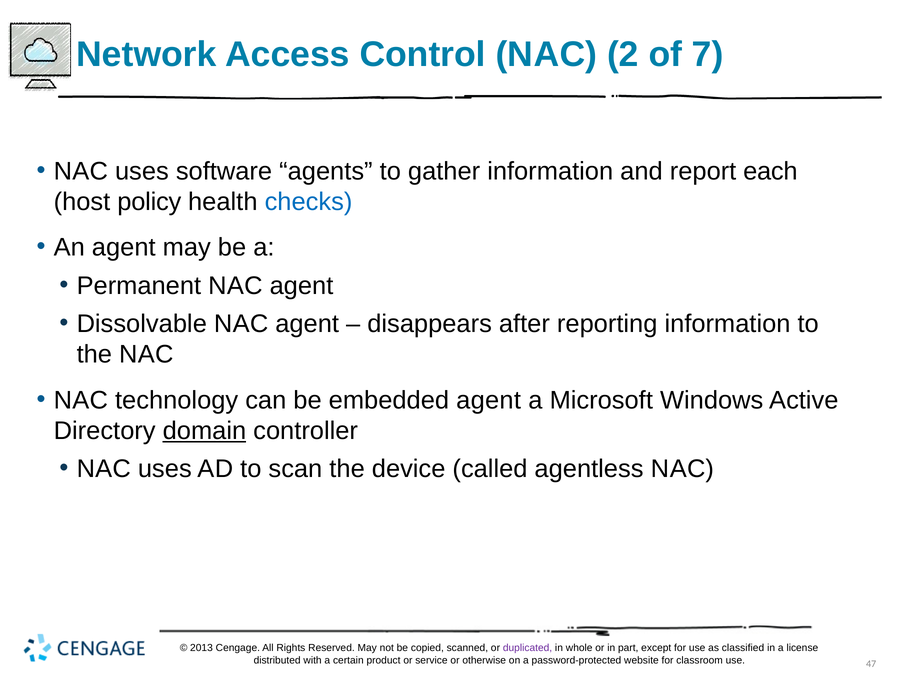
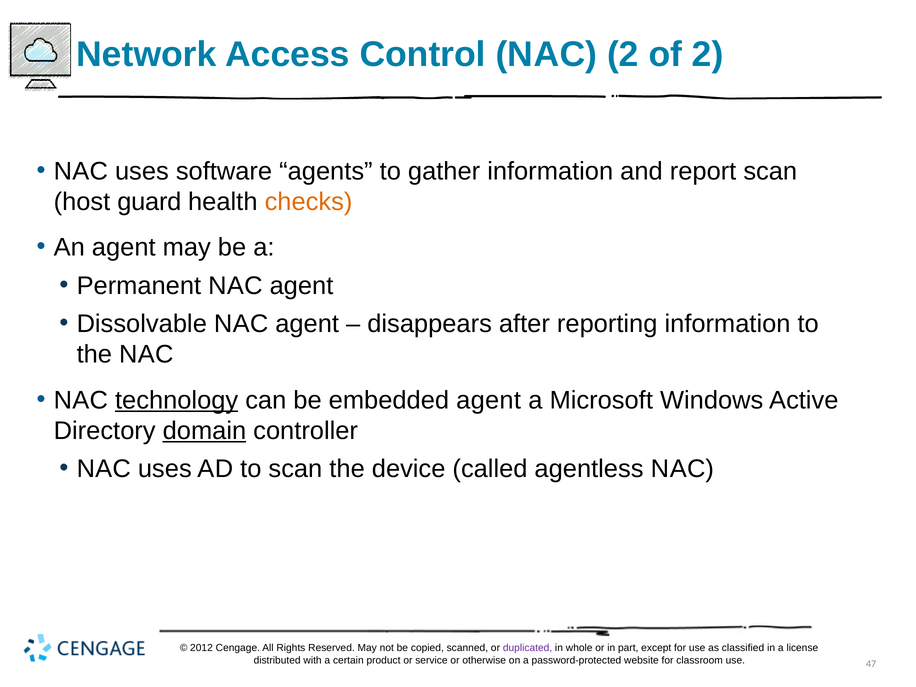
of 7: 7 -> 2 (708, 55)
report each: each -> scan (770, 171)
policy: policy -> guard (149, 202)
checks colour: blue -> orange (309, 202)
technology underline: none -> present (177, 400)
2013: 2013 -> 2012 (201, 648)
